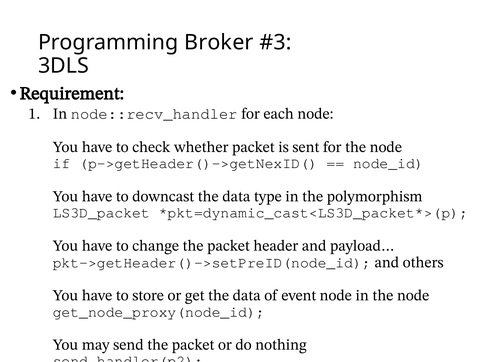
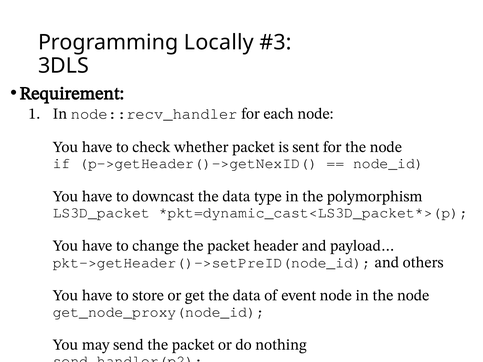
Broker: Broker -> Locally (219, 43)
